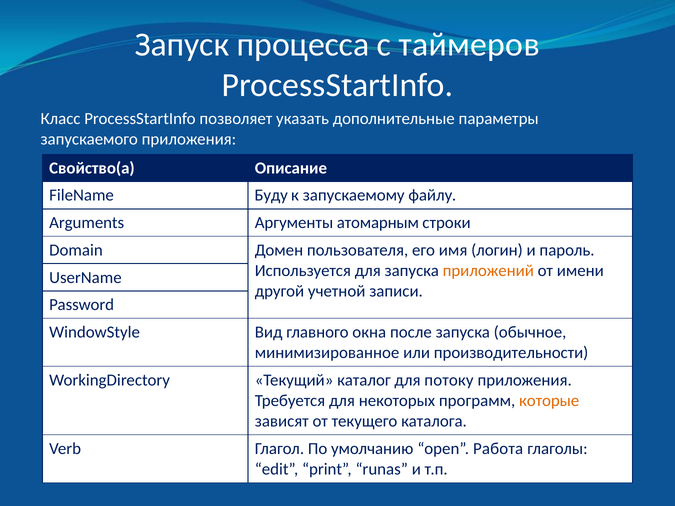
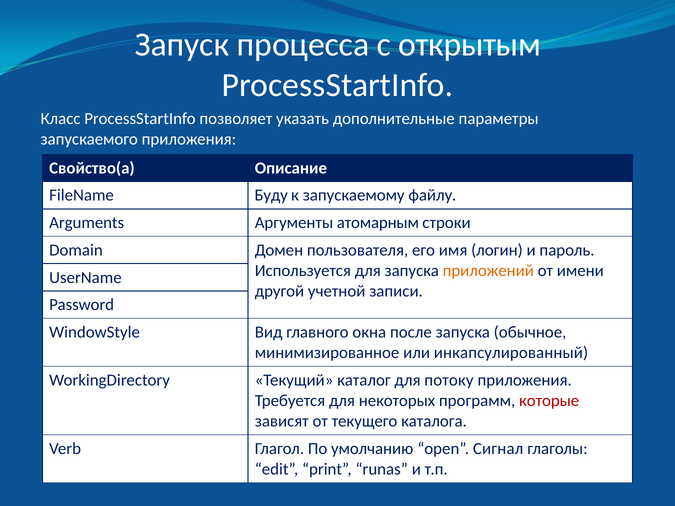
таймеров: таймеров -> открытым (470, 45)
производительности: производительности -> инкапсулированный (511, 353)
которые colour: orange -> red (549, 401)
Работа: Работа -> Сигнал (498, 449)
